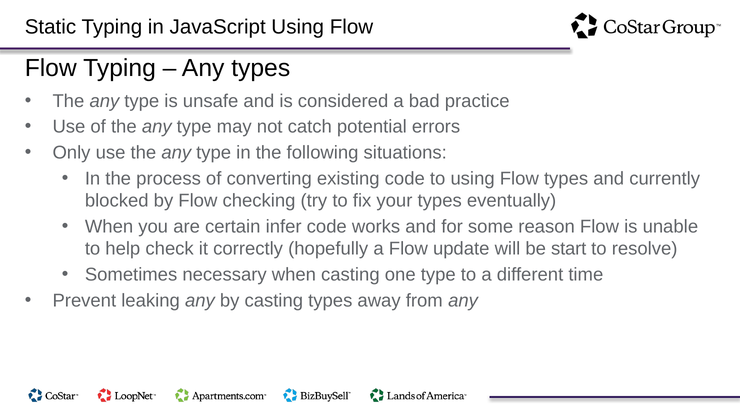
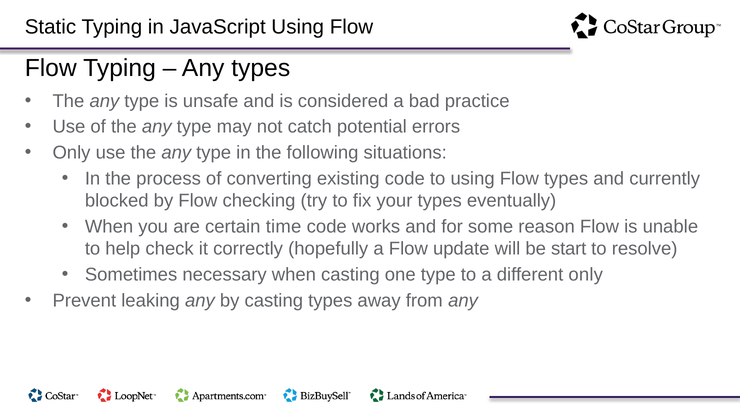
infer: infer -> time (284, 227)
different time: time -> only (586, 275)
